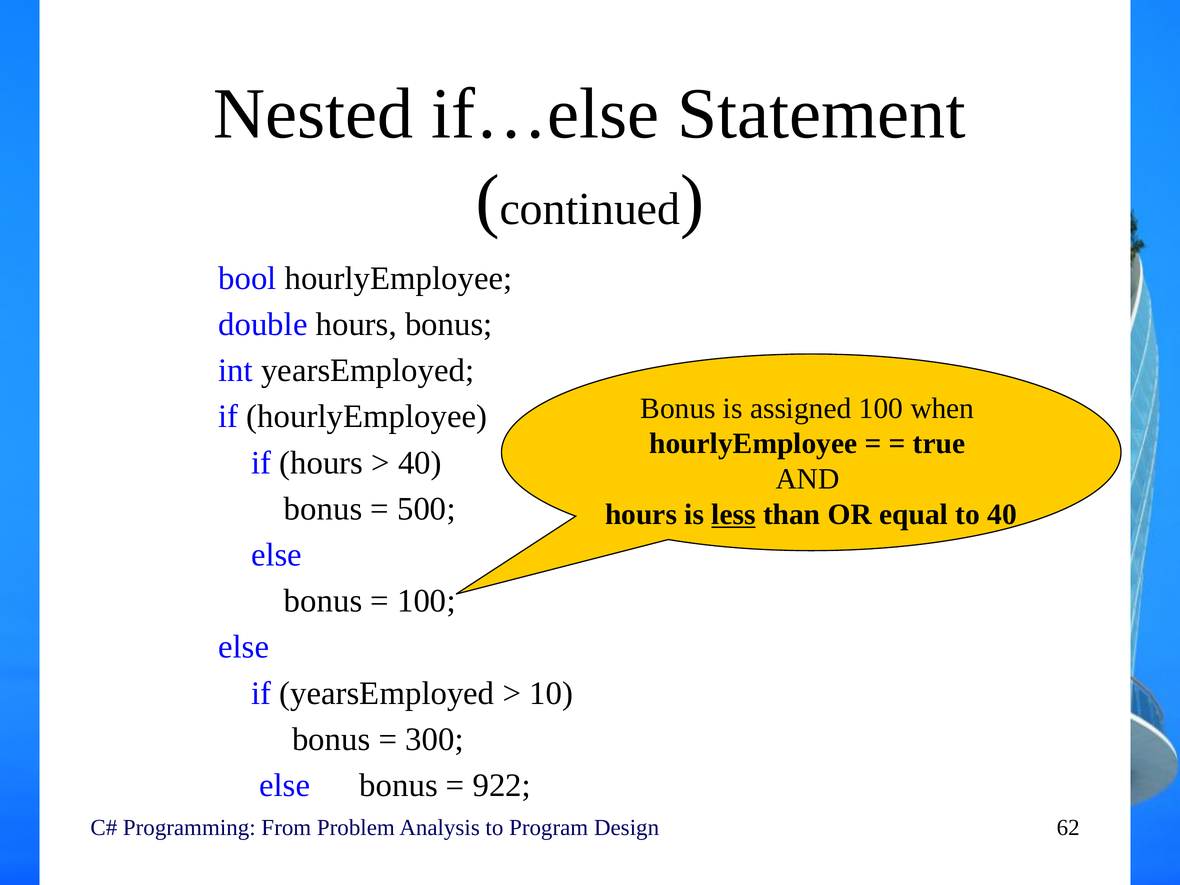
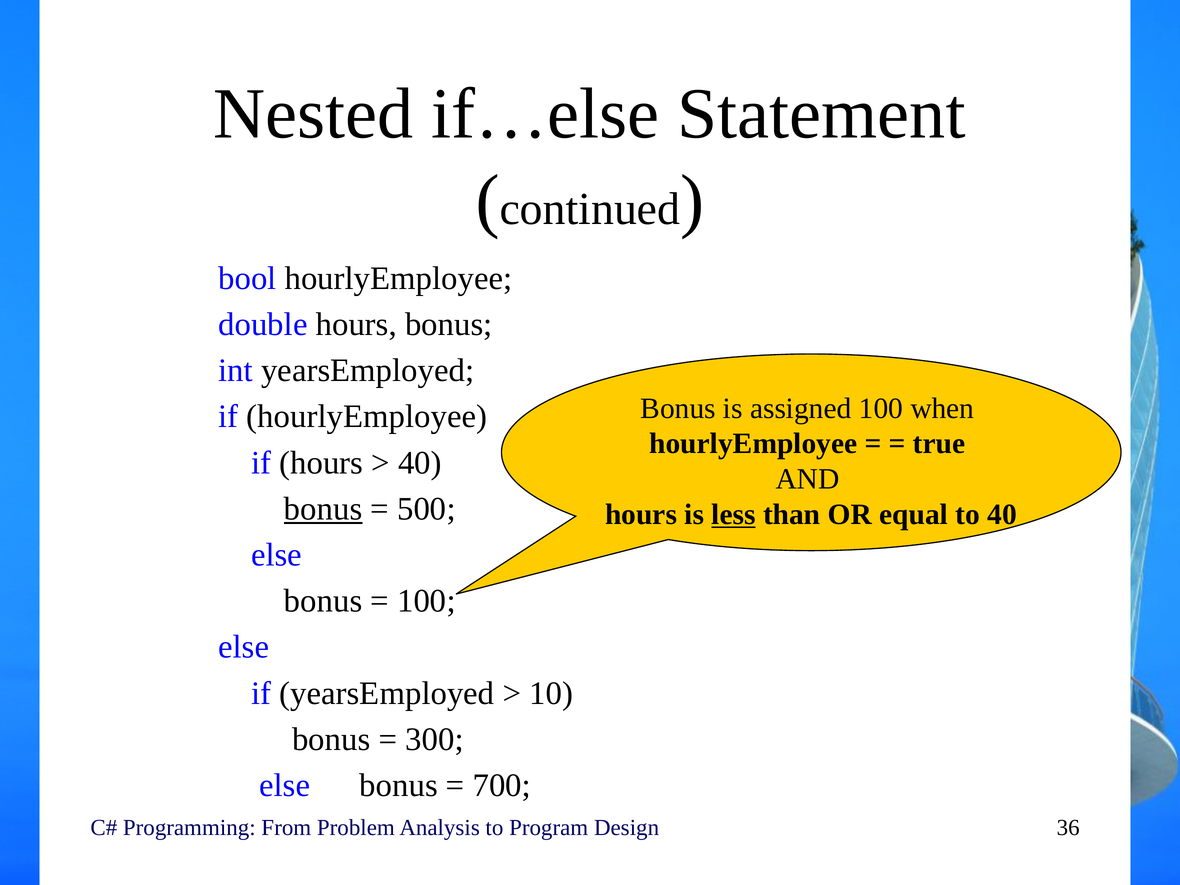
bonus underline: none -> present (323, 509)
922: 922 -> 700 (502, 785)
62: 62 -> 36 (1068, 828)
